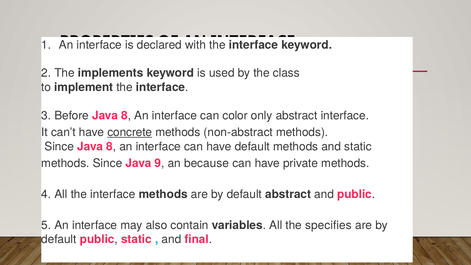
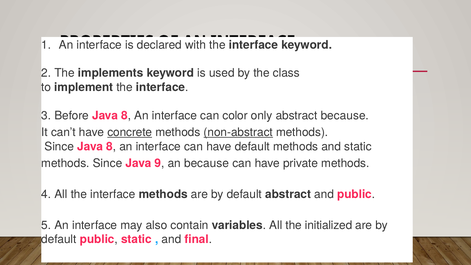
abstract interface: interface -> because (345, 115)
non-abstract underline: none -> present (238, 132)
specifies: specifies -> initialized (329, 225)
